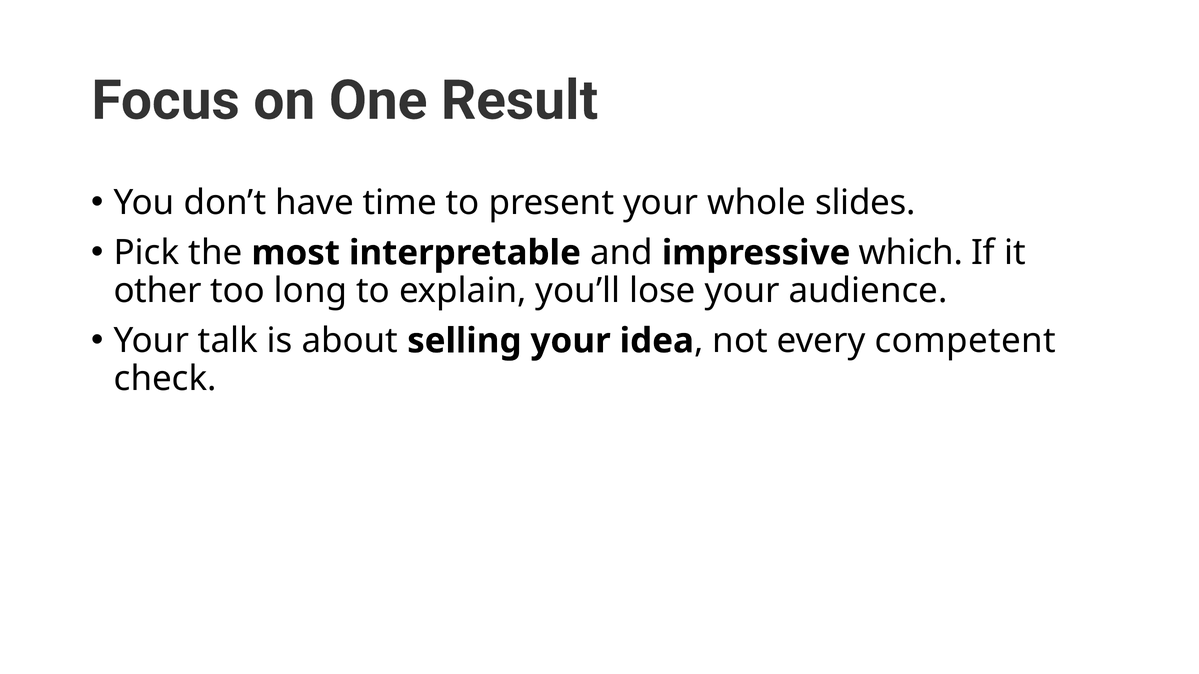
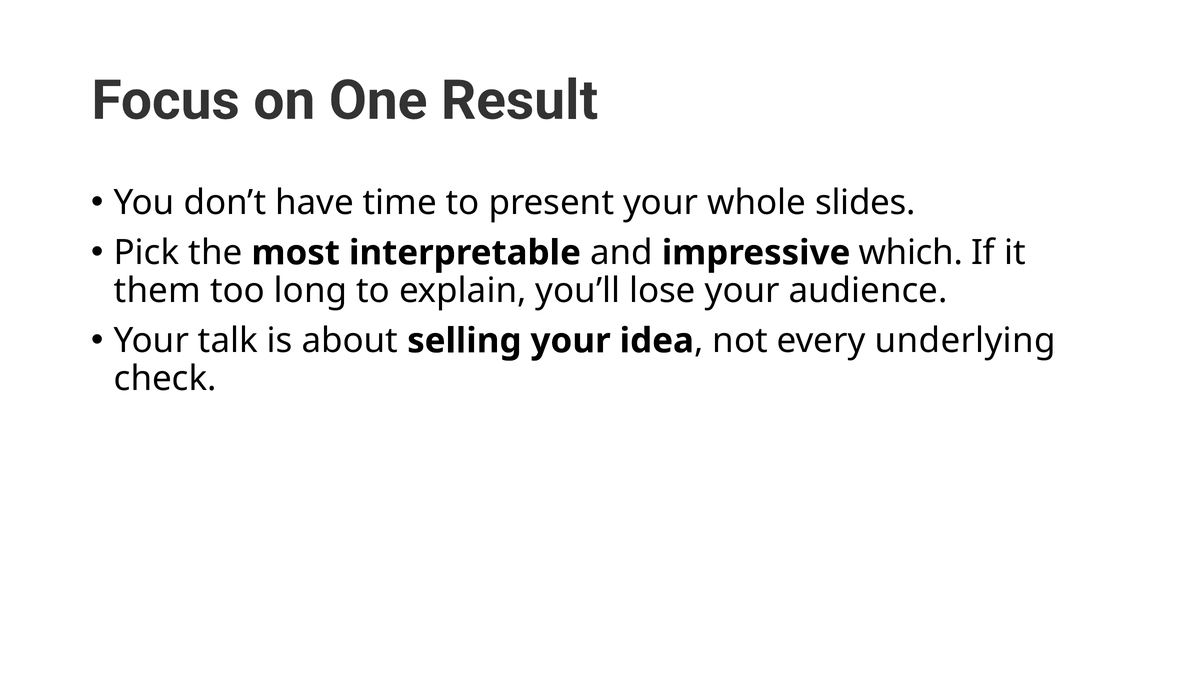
other: other -> them (157, 291)
competent: competent -> underlying (965, 341)
